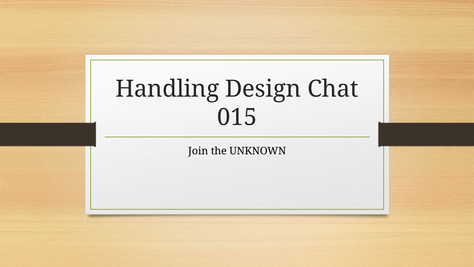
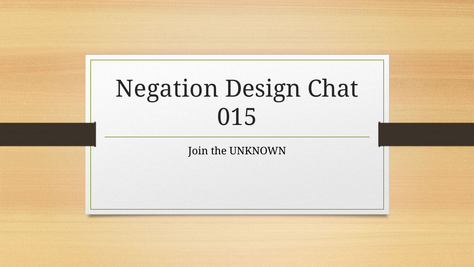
Handling: Handling -> Negation (167, 89)
